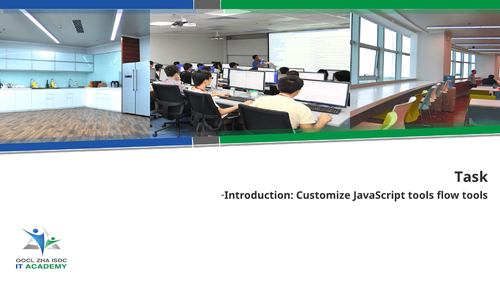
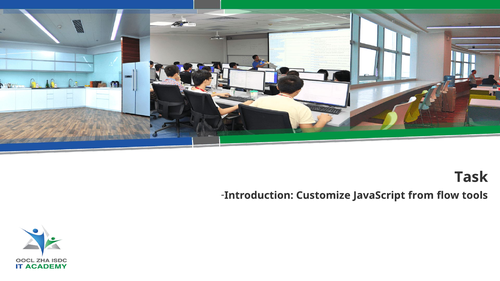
JavaScript tools: tools -> from (421, 196)
